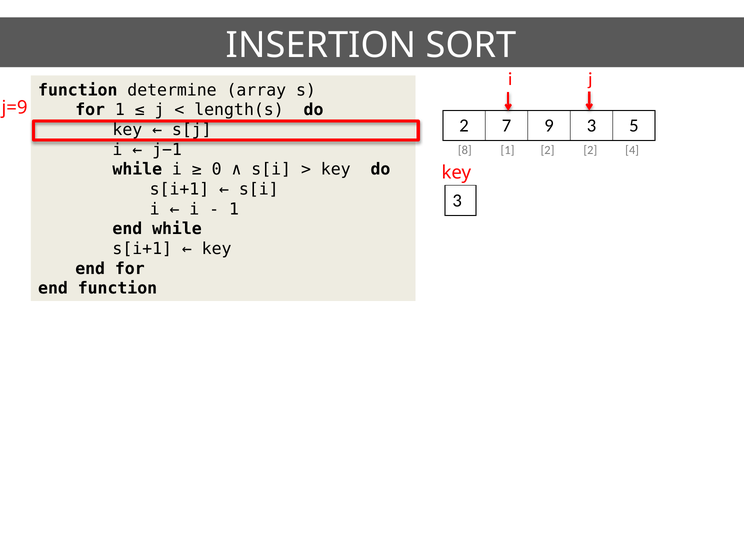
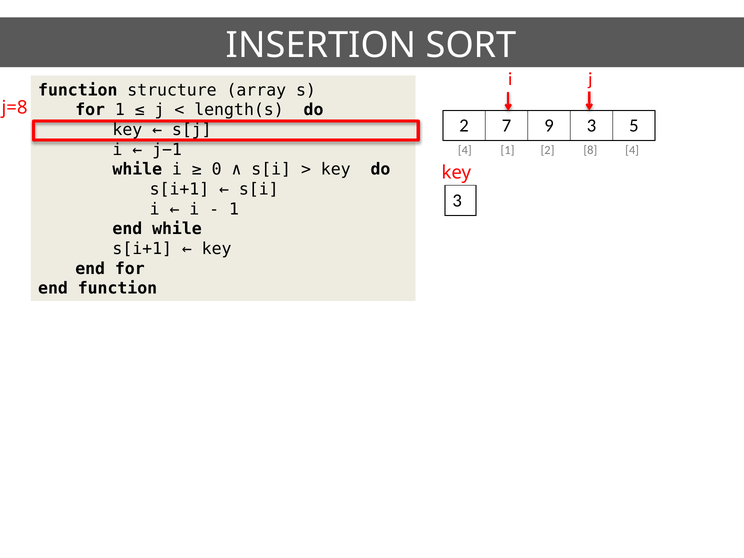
determine: determine -> structure (172, 90)
j=9: j=9 -> j=8 (15, 108)
8: 8 -> 4 (465, 150)
2 2: 2 -> 8 (590, 150)
